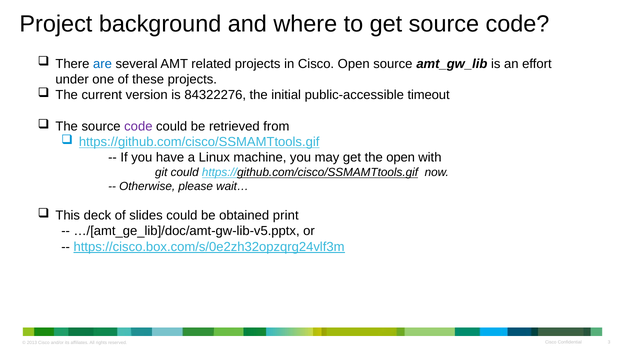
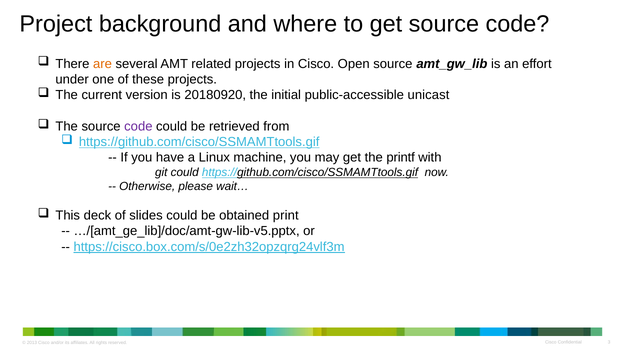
are colour: blue -> orange (102, 64)
84322276: 84322276 -> 20180920 (215, 95)
timeout: timeout -> unicast (428, 95)
the open: open -> printf (401, 157)
